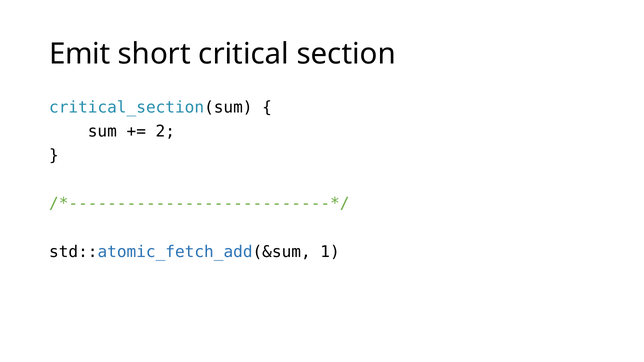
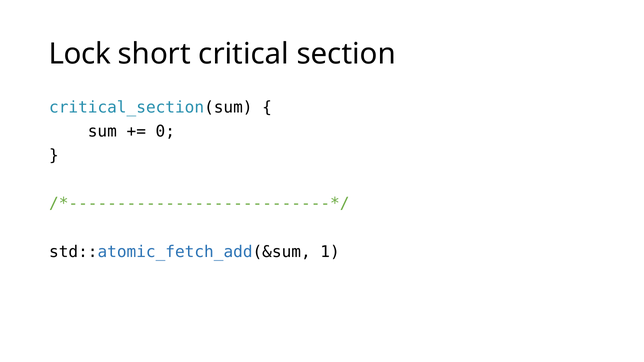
Emit: Emit -> Lock (80, 54)
2: 2 -> 0 (165, 132)
